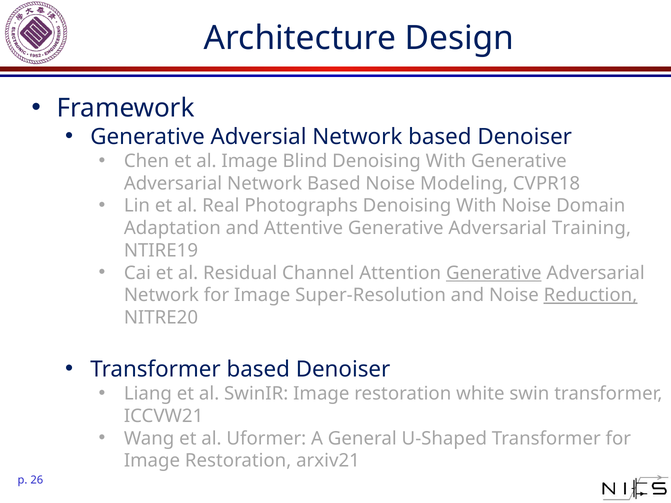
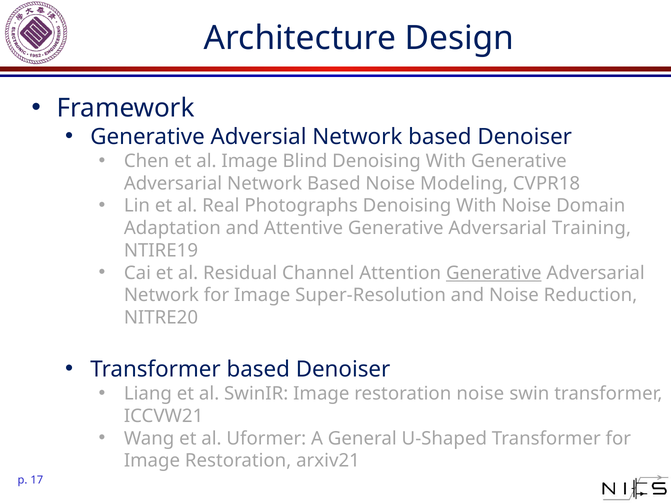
Reduction underline: present -> none (591, 295)
restoration white: white -> noise (480, 394)
26: 26 -> 17 (37, 481)
